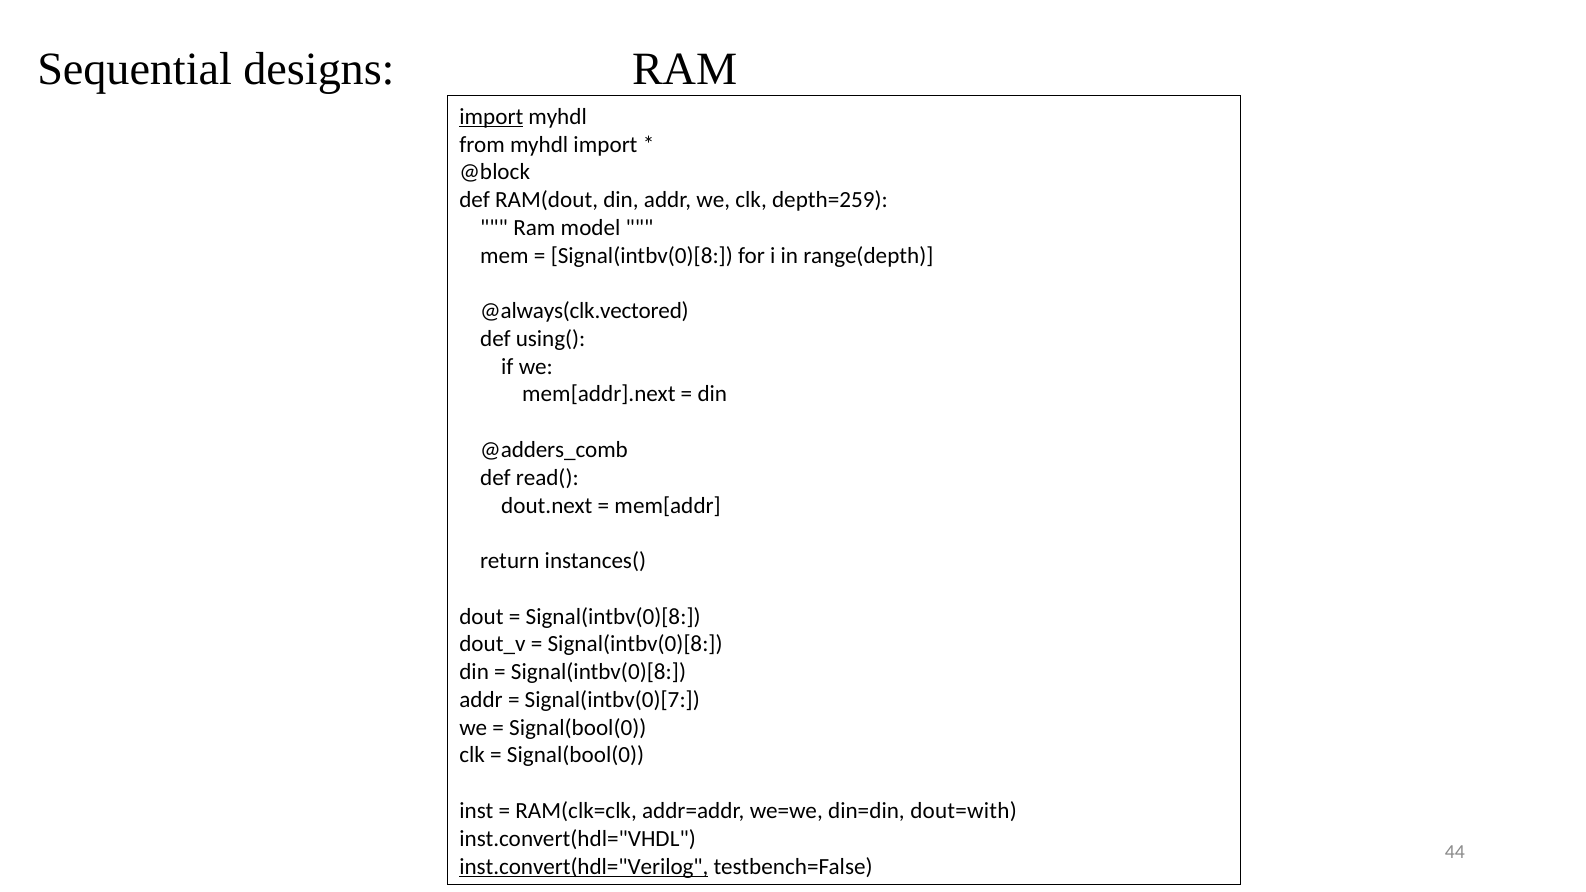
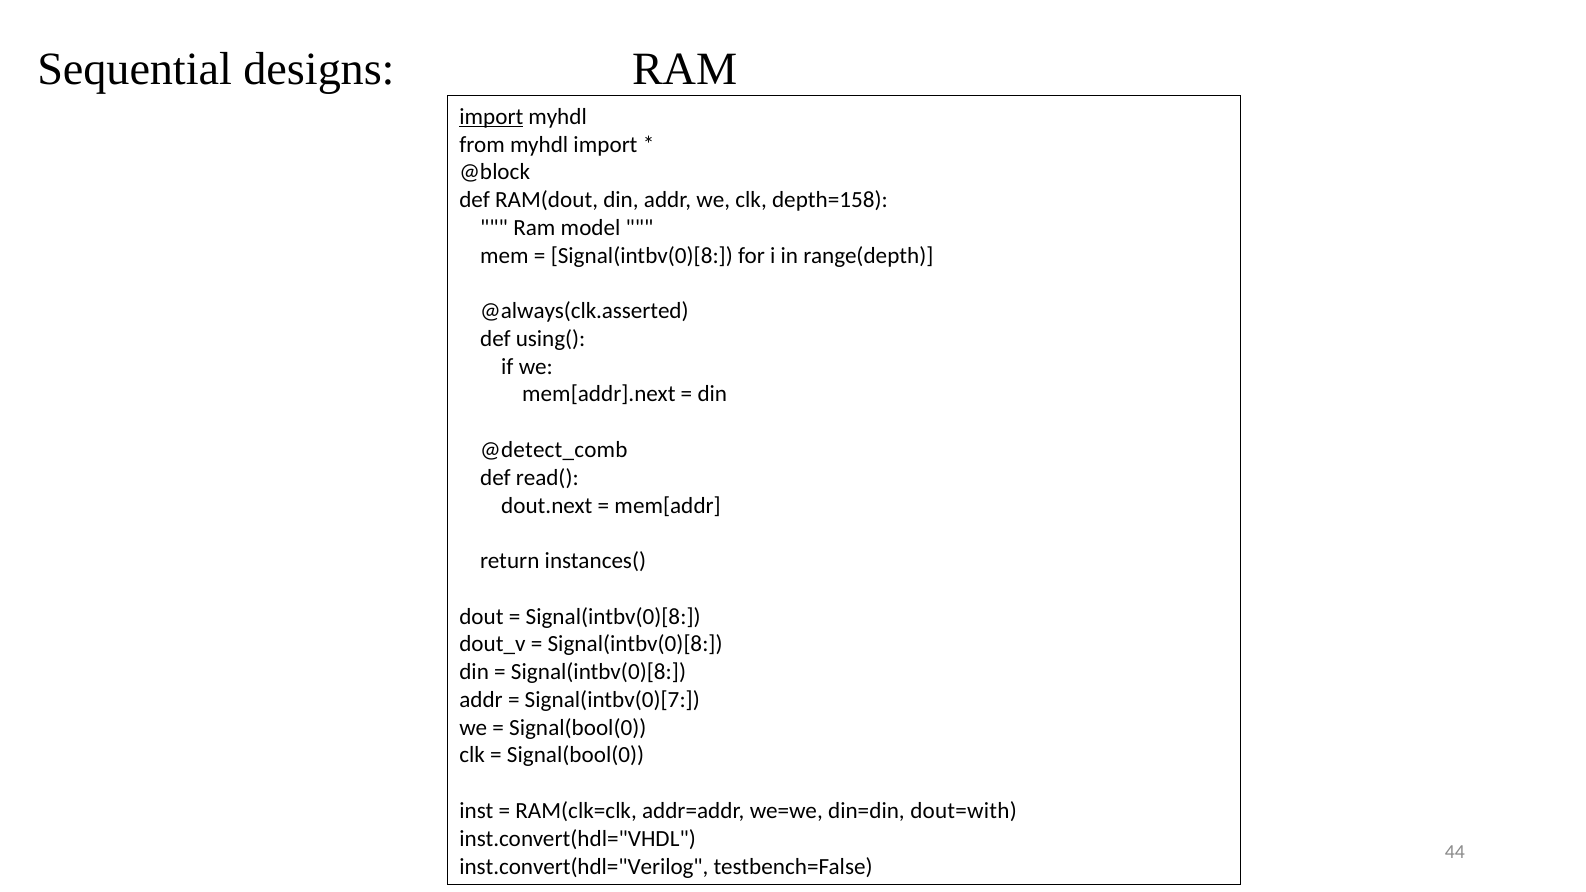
depth=259: depth=259 -> depth=158 (830, 200)
@always(clk.vectored: @always(clk.vectored -> @always(clk.asserted (584, 311)
@adders_comb: @adders_comb -> @detect_comb (554, 450)
inst.convert(hdl="Verilog underline: present -> none (584, 866)
